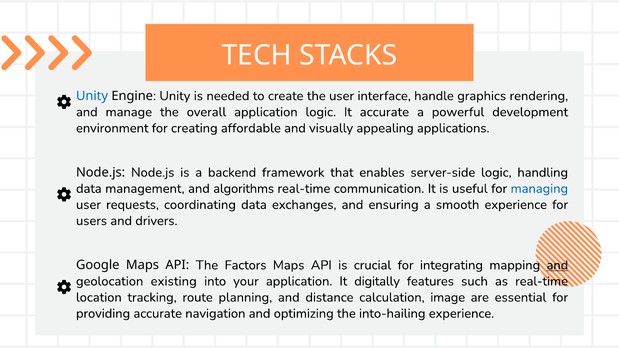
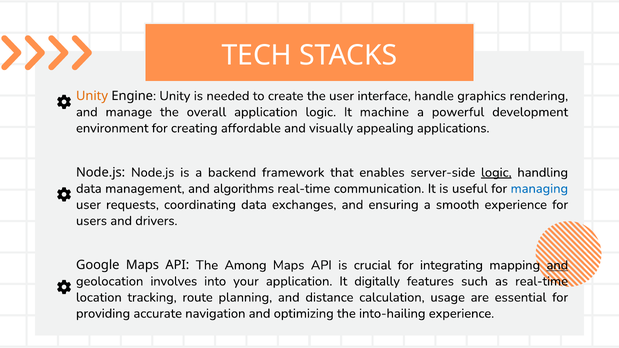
Unity colour: blue -> orange (92, 96)
It accurate: accurate -> machine (384, 112)
logic underline: none -> present (496, 173)
Factors: Factors -> Among (246, 265)
existing: existing -> involves (174, 281)
image: image -> usage (448, 298)
